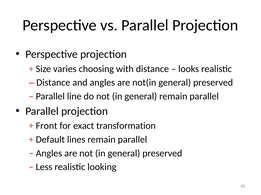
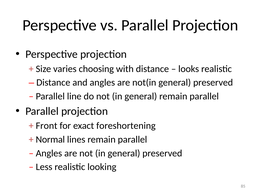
transformation: transformation -> foreshortening (126, 126)
Default: Default -> Normal (50, 140)
